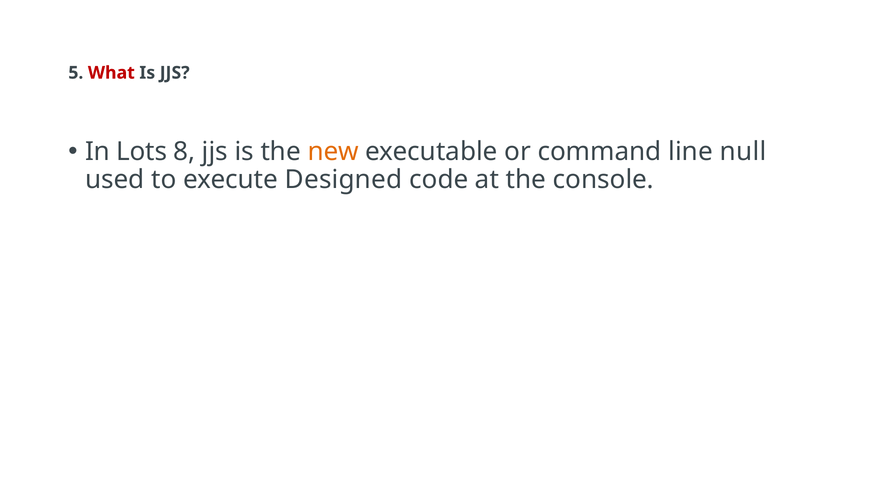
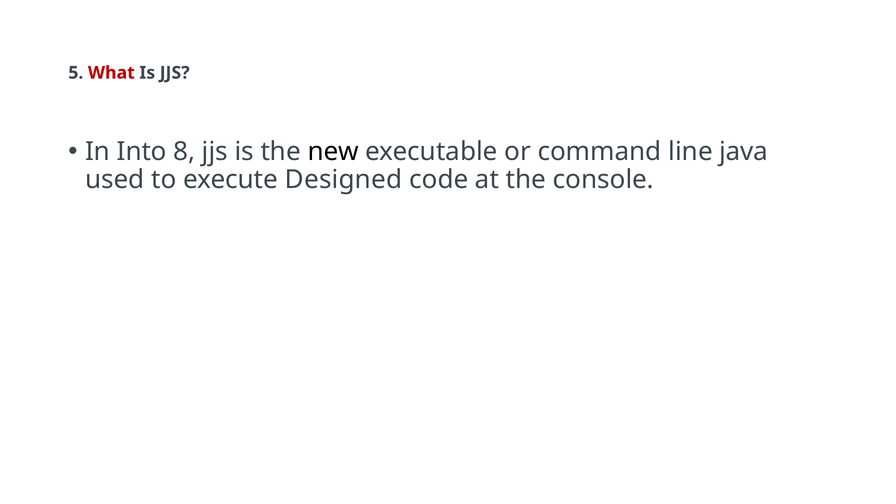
Lots: Lots -> Into (142, 151)
new colour: orange -> black (333, 151)
null: null -> java (743, 151)
